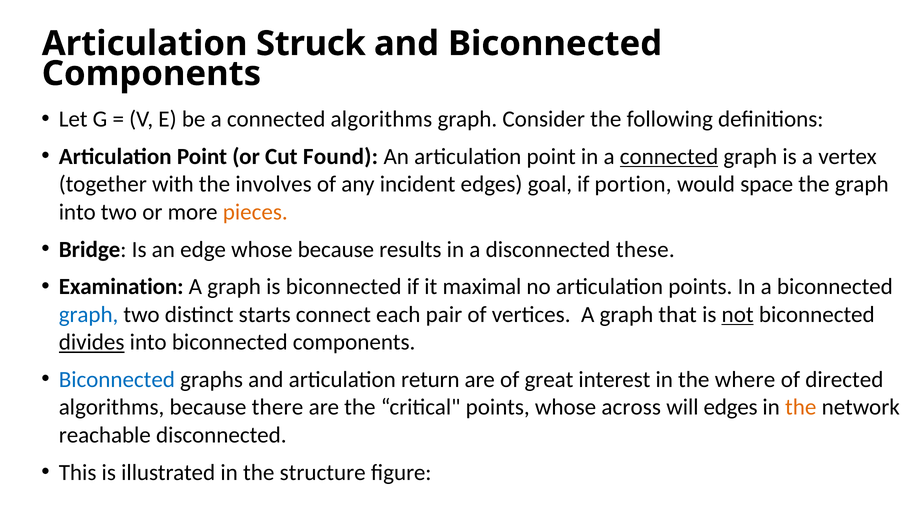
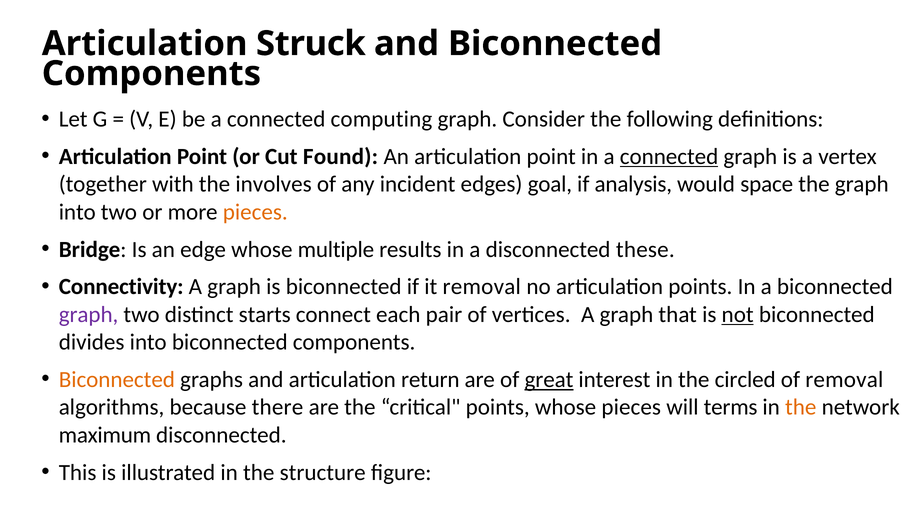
connected algorithms: algorithms -> computing (381, 119)
portion: portion -> analysis (633, 184)
whose because: because -> multiple (336, 249)
Examination: Examination -> Connectivity (121, 287)
it maximal: maximal -> removal (482, 287)
graph colour: blue -> purple (89, 314)
divides underline: present -> none (92, 342)
Biconnected colour: blue -> orange (117, 379)
great underline: none -> present (549, 379)
where: where -> circled (745, 379)
of directed: directed -> removal (844, 379)
whose across: across -> pieces (631, 407)
will edges: edges -> terms (731, 407)
reachable: reachable -> maximum (105, 435)
